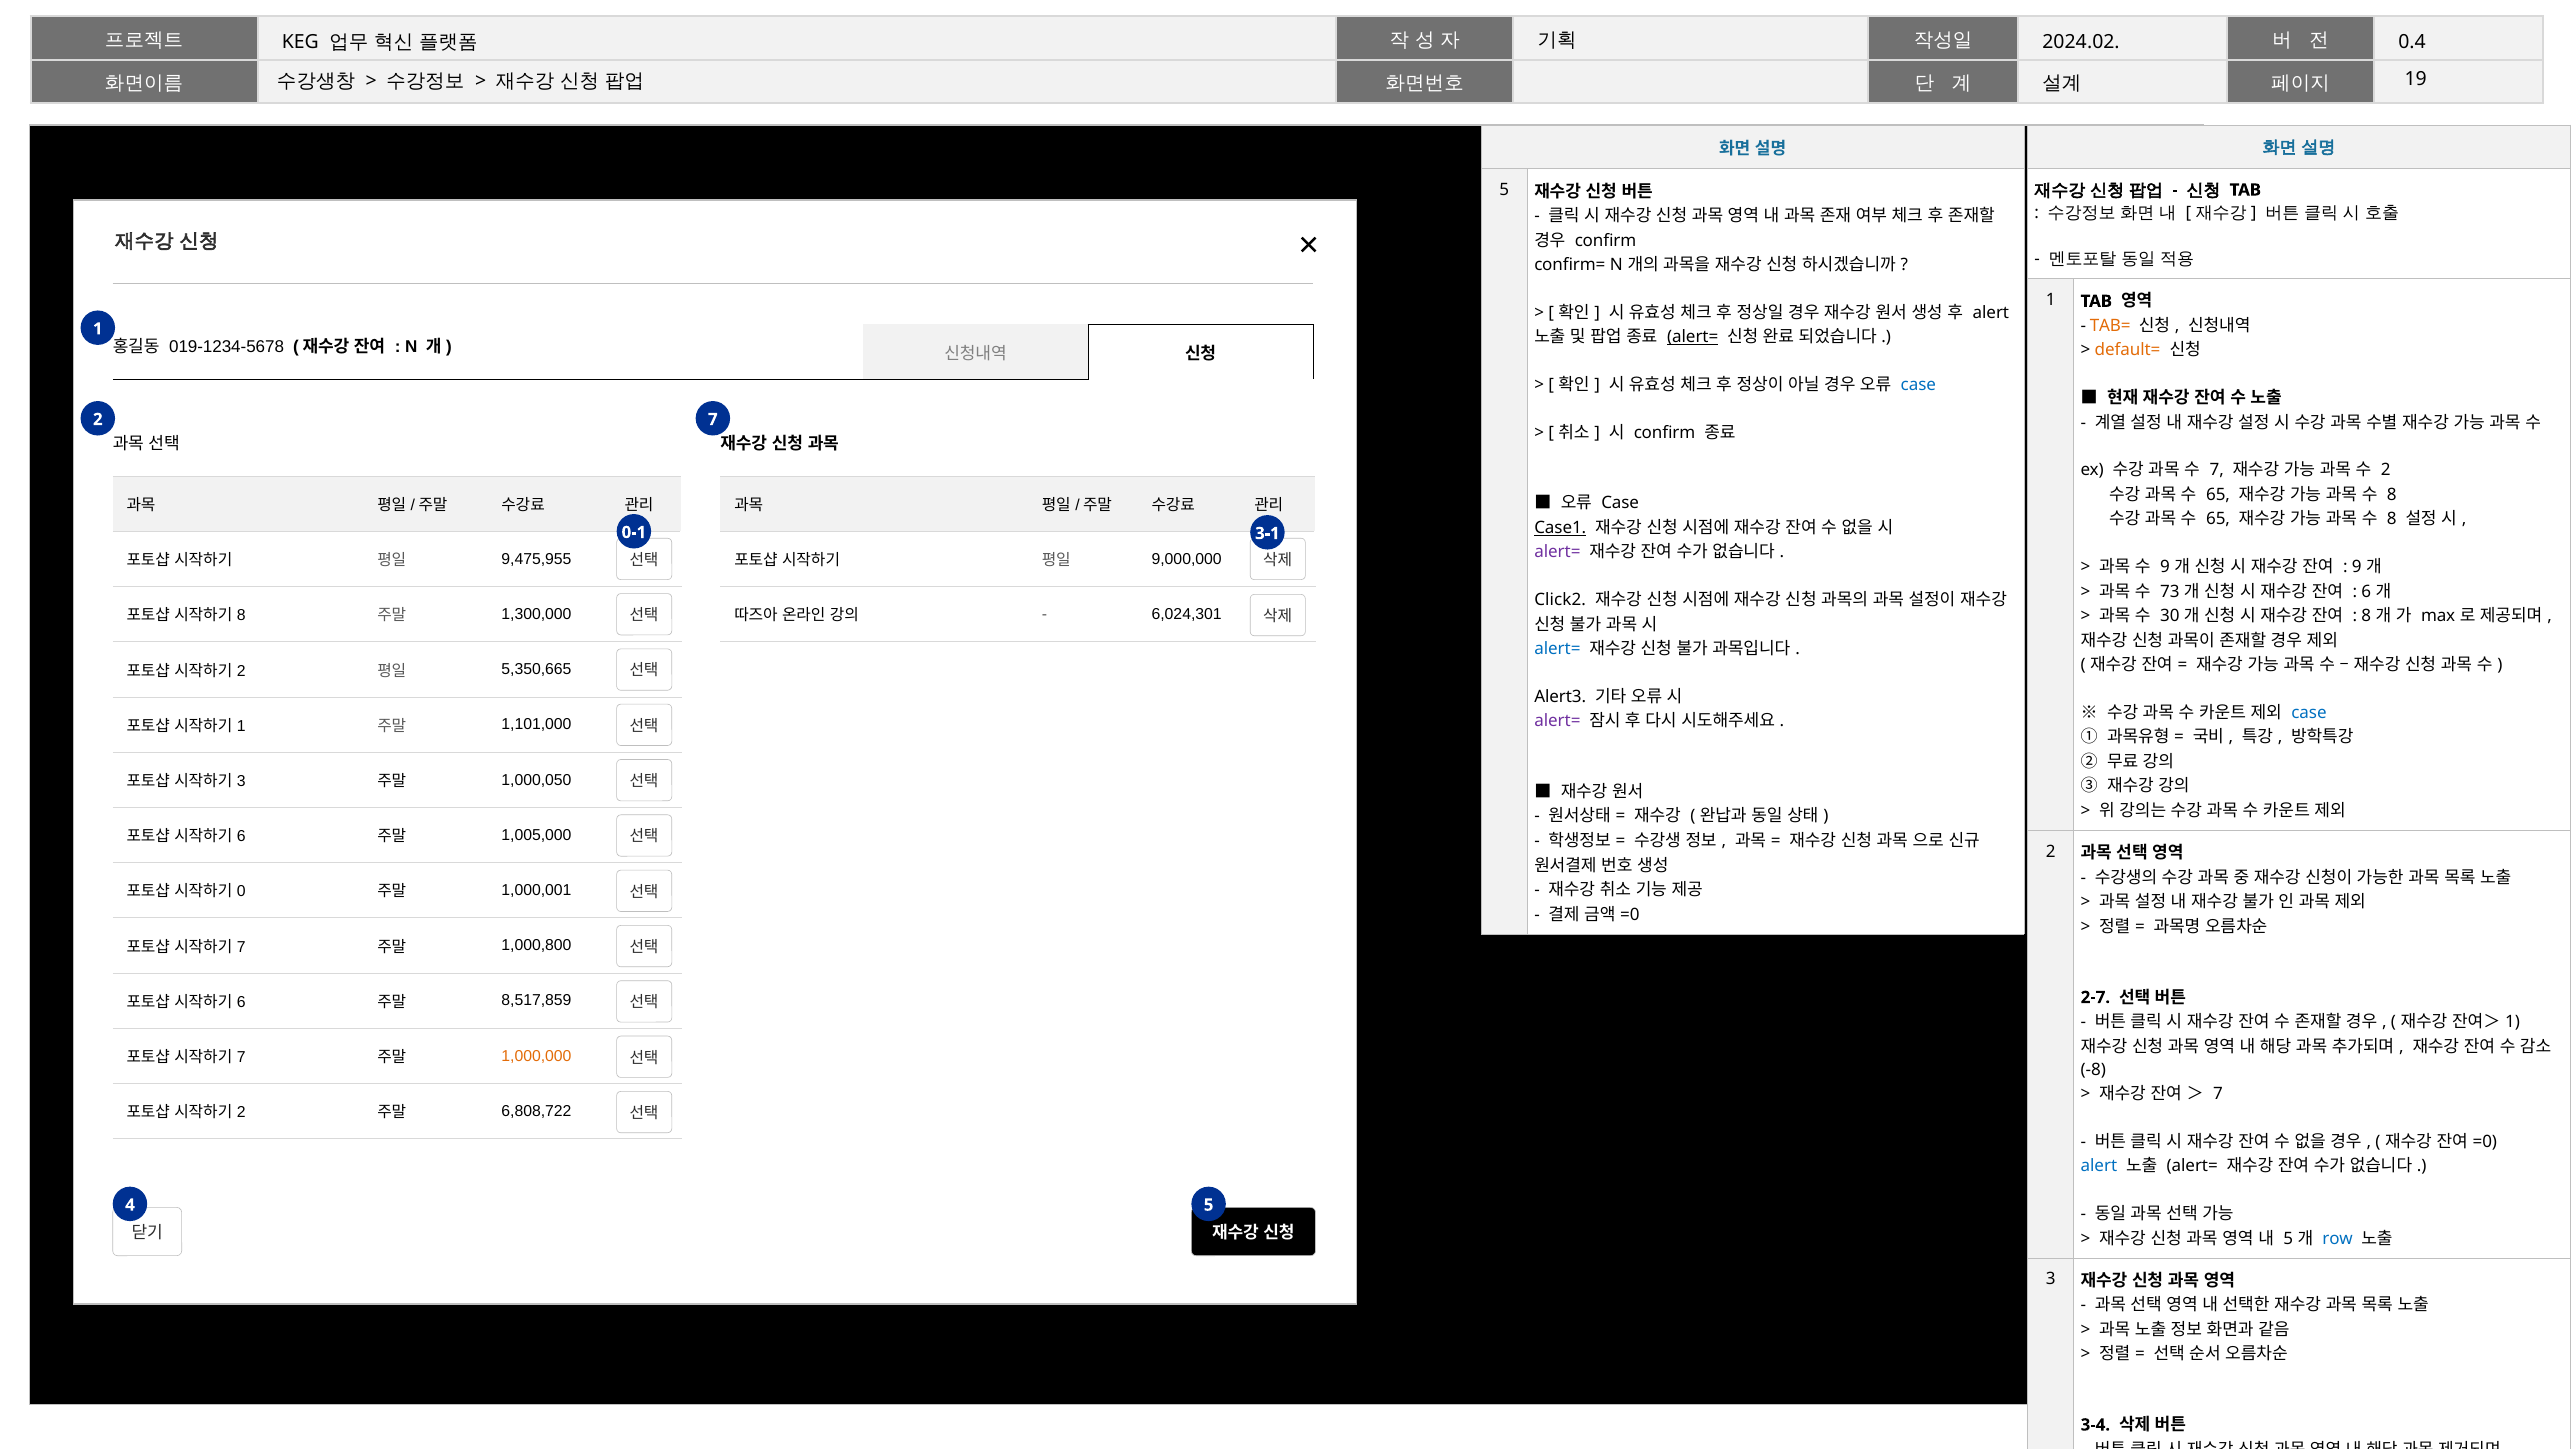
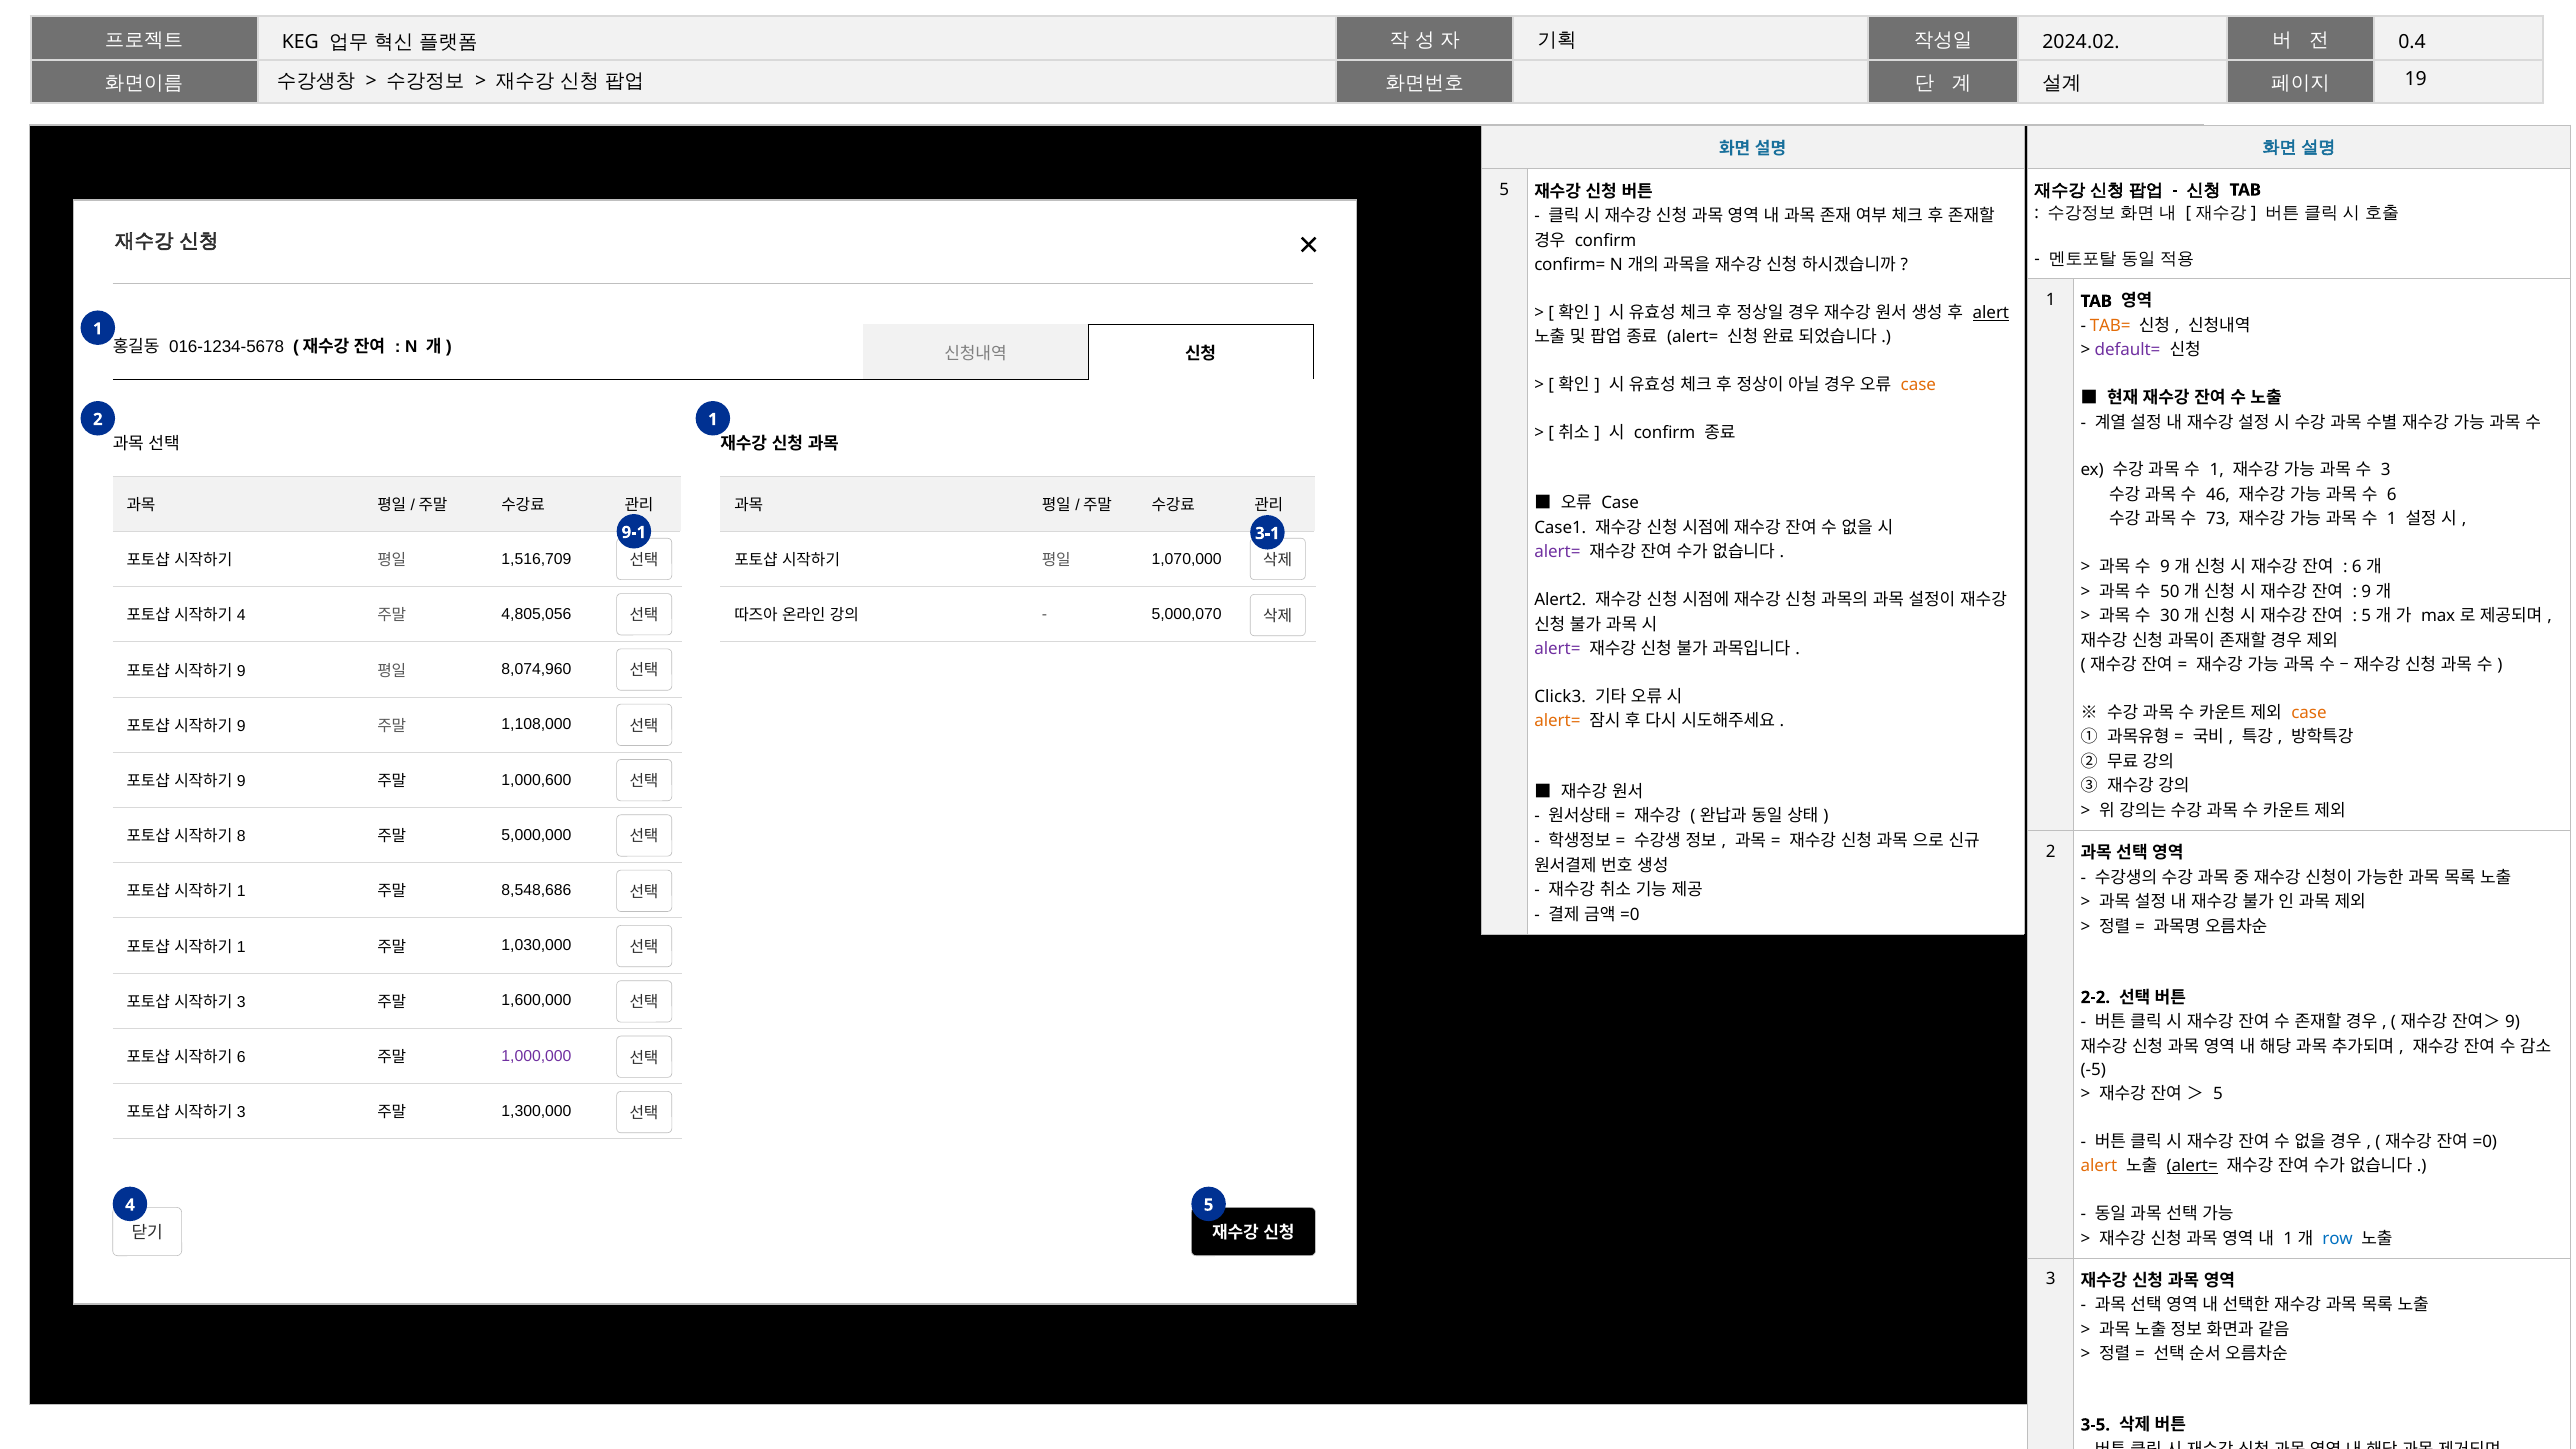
alert underline: none -> present (1991, 313)
alert= underline: present -> none (1693, 337)
019-1234-5678: 019-1234-5678 -> 016-1234-5678 (227, 347)
default= colour: orange -> purple (2128, 350)
case colour: blue -> orange (1918, 385)
2 7: 7 -> 1 (713, 419)
7: 7 -> 1 (2217, 470)
2: 2 -> 3 (2386, 470)
65: 65 -> 46 (2218, 495)
8: 8 -> 6 (2392, 495)
65: 65 -> 73 (2218, 519)
8: 8 -> 1 (2392, 519)
Case1 underline: present -> none (1560, 528)
0-1: 0-1 -> 9-1 (634, 532)
9,475,955: 9,475,955 -> 1,516,709 (536, 559)
9,000,000: 9,000,000 -> 1,070,000 (1187, 559)
9: 9 -> 6 (2357, 567)
73: 73 -> 50 (2170, 591)
6: 6 -> 9 (2366, 591)
Click2: Click2 -> Alert2 (1560, 600)
8: 8 -> 4 (241, 616)
1,300,000: 1,300,000 -> 4,805,056 (536, 614)
6,024,301: 6,024,301 -> 5,000,070 (1187, 614)
8: 8 -> 5 (2366, 616)
alert= colour: blue -> purple (1557, 649)
2: 2 -> 9 (241, 671)
5,350,665: 5,350,665 -> 8,074,960 (536, 670)
Alert3: Alert3 -> Click3 (1560, 697)
case colour: blue -> orange (2309, 713)
alert= colour: purple -> orange (1557, 721)
1: 1 -> 9 (241, 726)
1,101,000: 1,101,000 -> 1,108,000 (536, 725)
3: 3 -> 9 (241, 781)
1,000,050: 1,000,050 -> 1,000,600 (536, 780)
6: 6 -> 8 (241, 836)
1,005,000: 1,005,000 -> 5,000,000 (536, 835)
0: 0 -> 1 (241, 892)
1,000,001: 1,000,001 -> 8,548,686 (536, 890)
7: 7 -> 1 (241, 947)
1,000,800: 1,000,800 -> 1,030,000 (536, 945)
2-7: 2-7 -> 2-2 (2095, 997)
6: 6 -> 3 (241, 1002)
8,517,859: 8,517,859 -> 1,600,000 (536, 1001)
1: 1 -> 9 (2513, 1022)
7: 7 -> 6 (241, 1057)
1,000,000 colour: orange -> purple (536, 1056)
-8: -8 -> -5 (2093, 1069)
7: 7 -> 5 (2218, 1094)
2: 2 -> 3 (241, 1112)
6,808,722: 6,808,722 -> 1,300,000 (536, 1111)
alert colour: blue -> orange (2099, 1166)
alert= underline: none -> present (2192, 1166)
5: 5 -> 1 (2288, 1238)
3-4: 3-4 -> 3-5 (2095, 1425)
